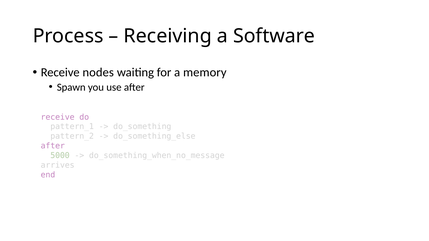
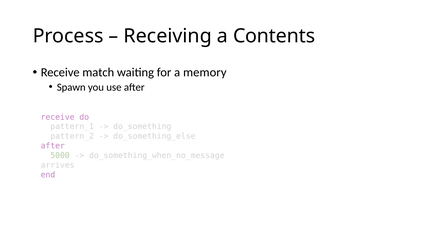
Software: Software -> Contents (274, 36)
nodes: nodes -> match (98, 73)
